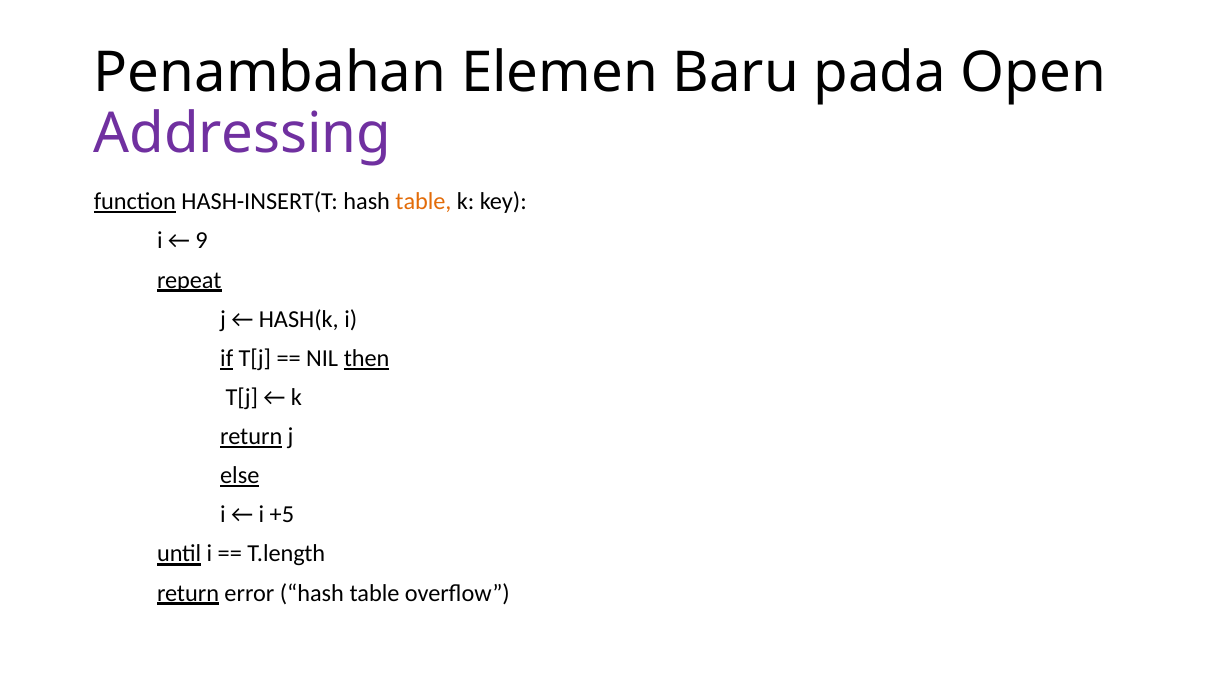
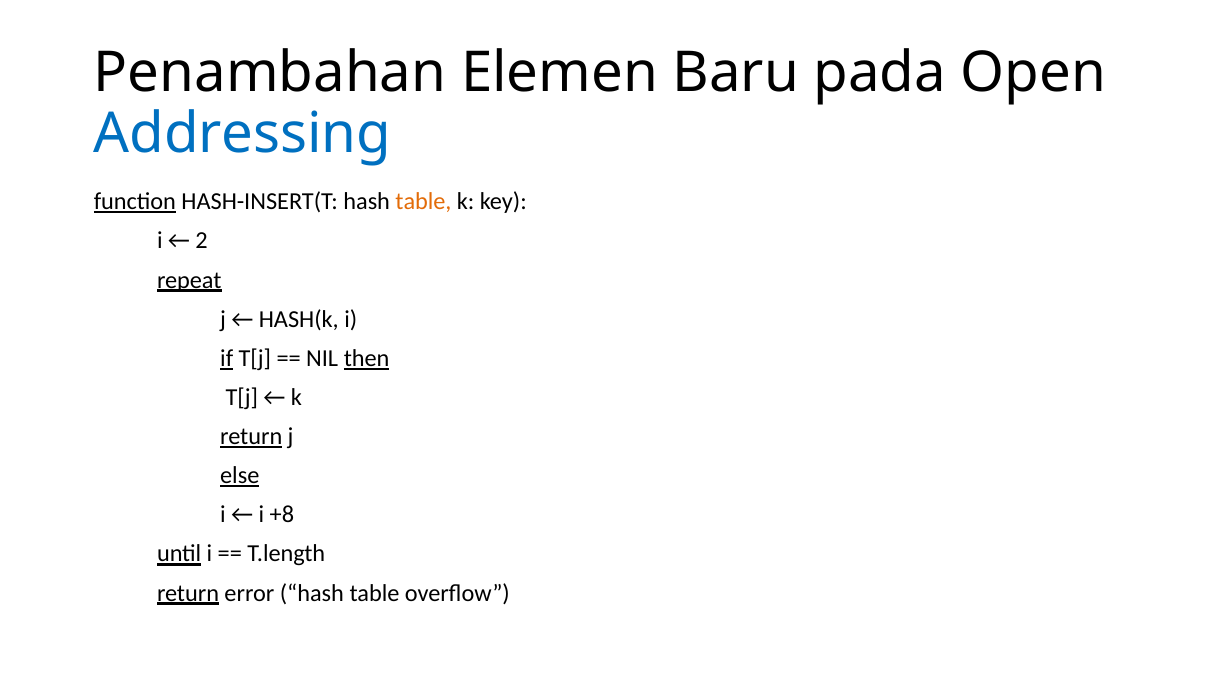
Addressing colour: purple -> blue (242, 134)
9: 9 -> 2 (202, 241)
+5: +5 -> +8 (282, 515)
